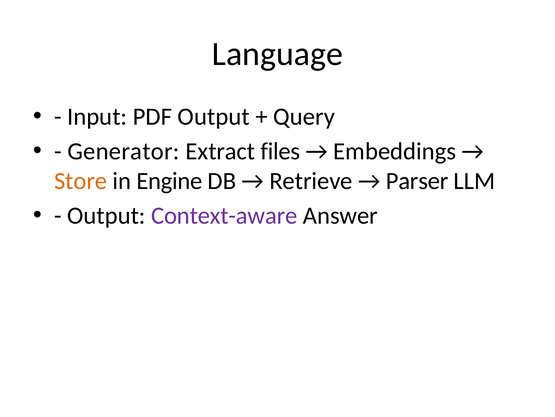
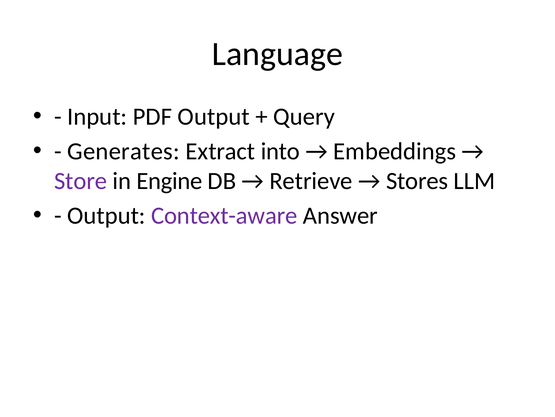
Generator: Generator -> Generates (123, 151)
files: files -> into (280, 151)
Store colour: orange -> purple (81, 181)
Parser: Parser -> Stores (417, 181)
